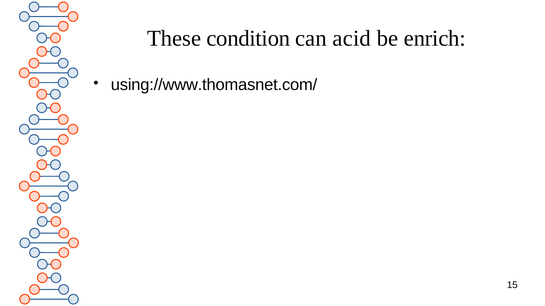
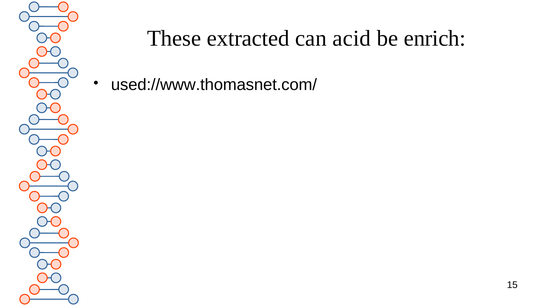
condition: condition -> extracted (248, 39)
using://www.thomasnet.com/: using://www.thomasnet.com/ -> used://www.thomasnet.com/ (214, 85)
